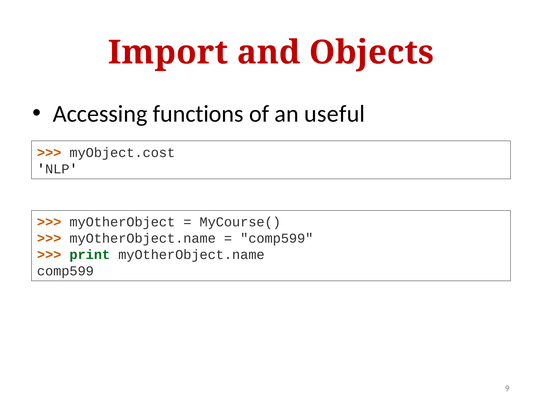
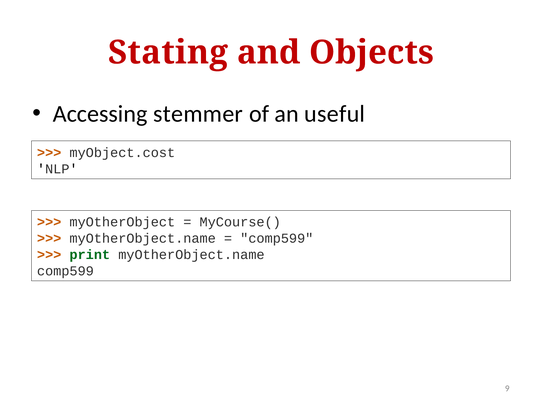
Import: Import -> Stating (168, 52)
functions: functions -> stemmer (198, 114)
